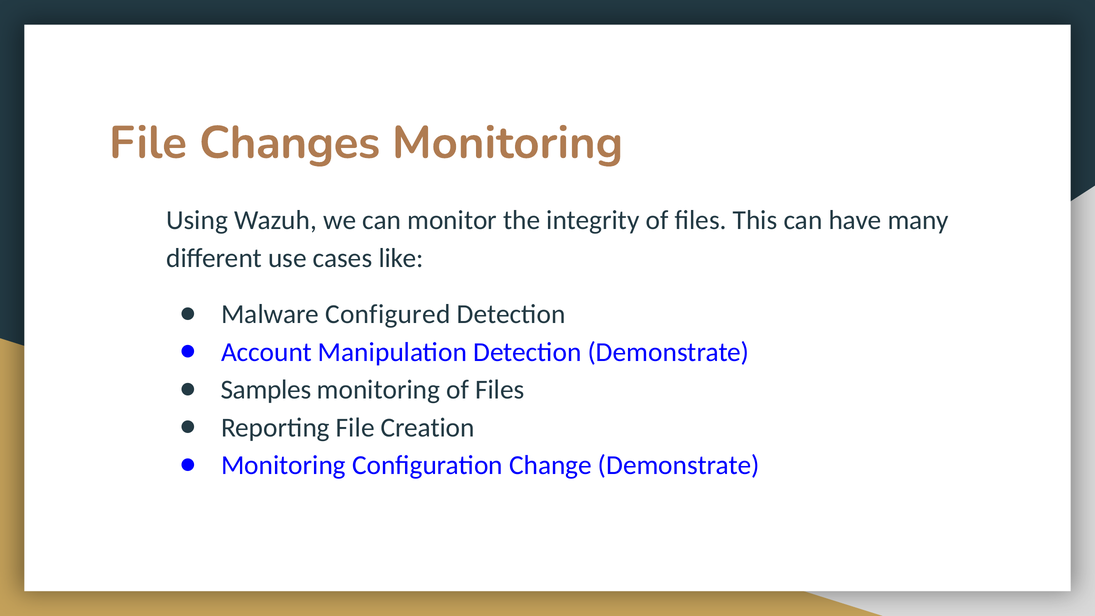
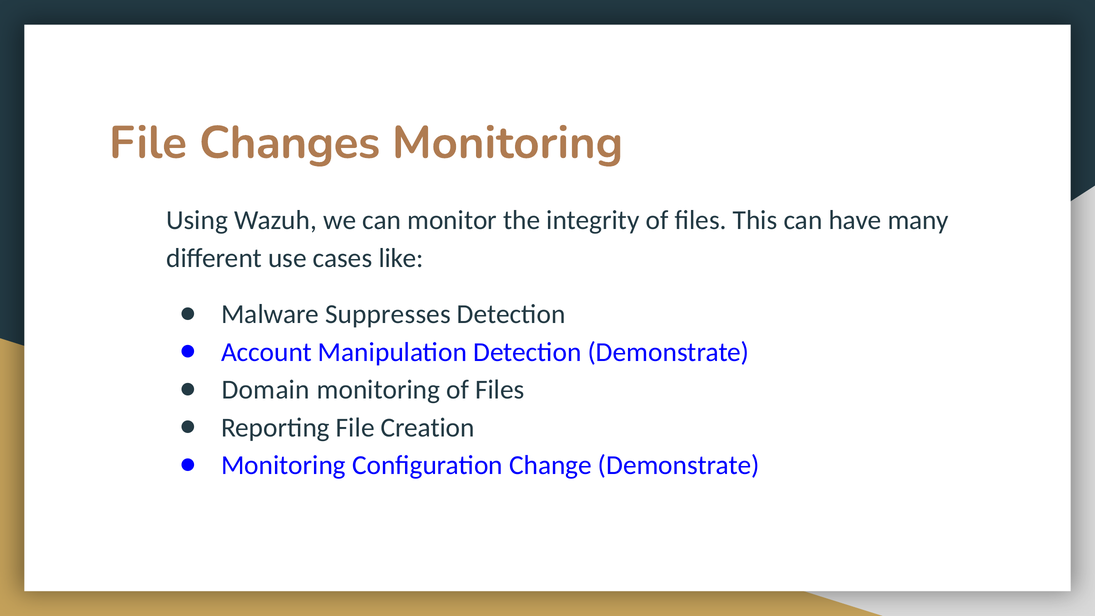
Configured: Configured -> Suppresses (388, 314)
Samples: Samples -> Domain (266, 390)
